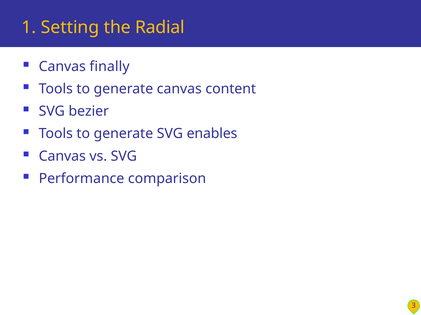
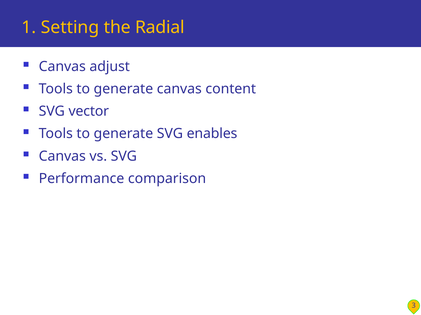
finally: finally -> adjust (110, 67)
bezier: bezier -> vector (89, 112)
